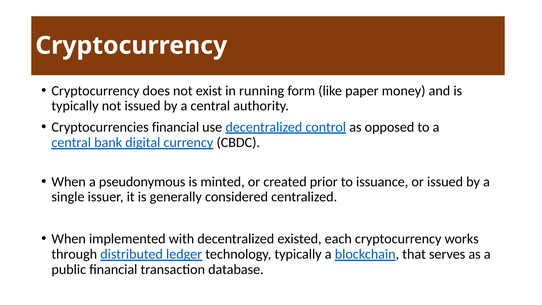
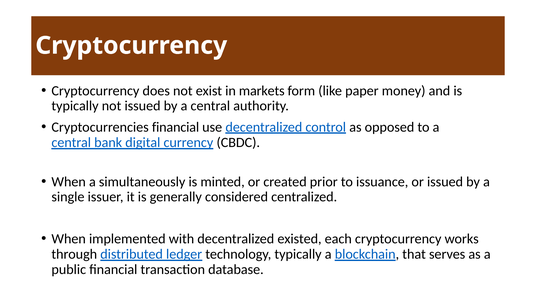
running: running -> markets (262, 91)
pseudonymous: pseudonymous -> simultaneously (142, 182)
